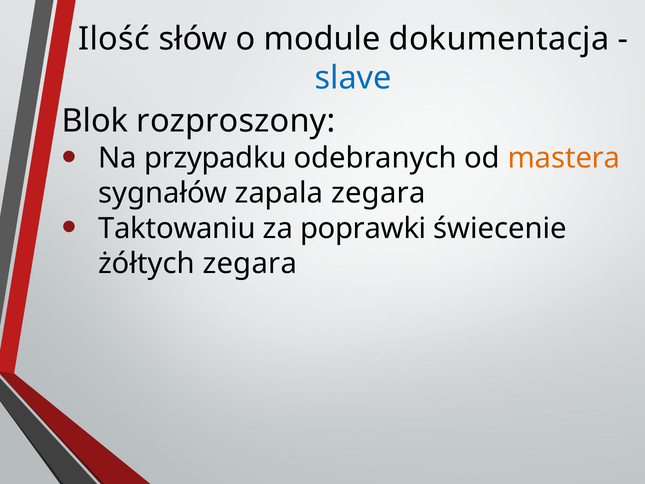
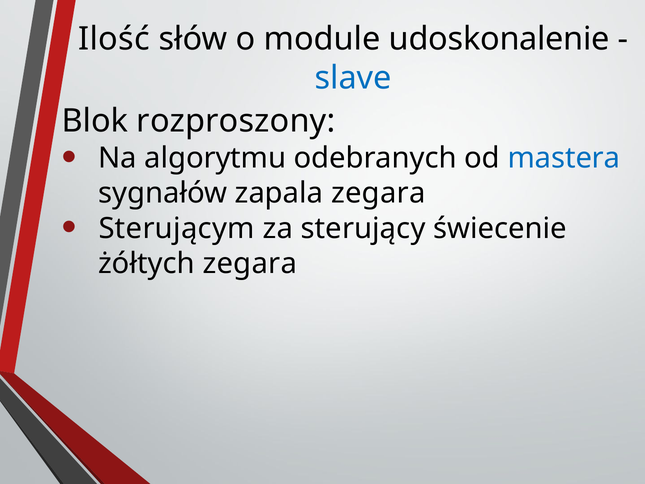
dokumentacja: dokumentacja -> udoskonalenie (499, 39)
przypadku: przypadku -> algorytmu (215, 158)
mastera colour: orange -> blue (564, 158)
Taktowaniu: Taktowaniu -> Sterującym (177, 228)
poprawki: poprawki -> sterujący (363, 228)
